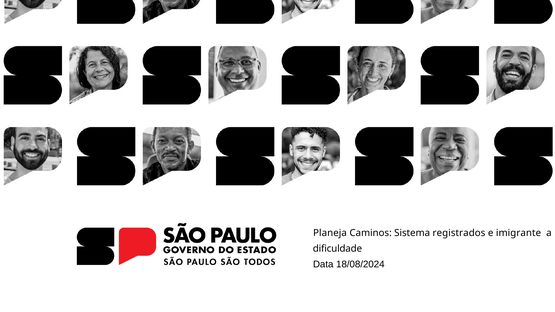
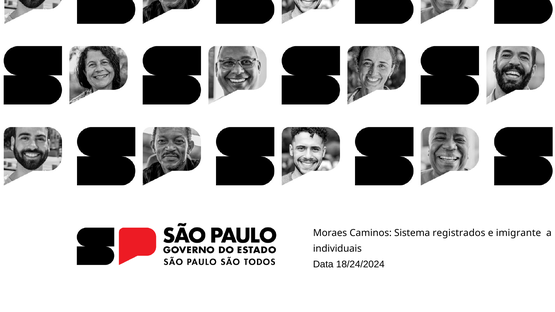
Planeja: Planeja -> Moraes (330, 233)
dificuldade: dificuldade -> individuais (337, 249)
18/08/2024: 18/08/2024 -> 18/24/2024 (360, 265)
